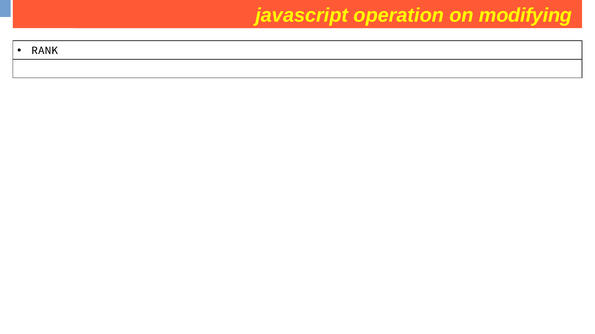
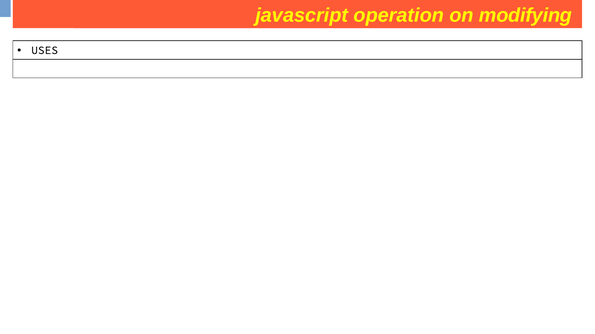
RANK: RANK -> USES (45, 50)
